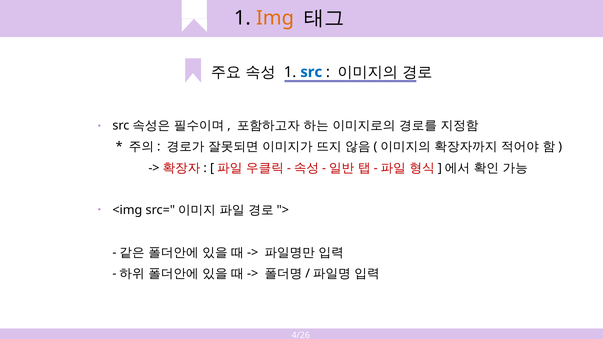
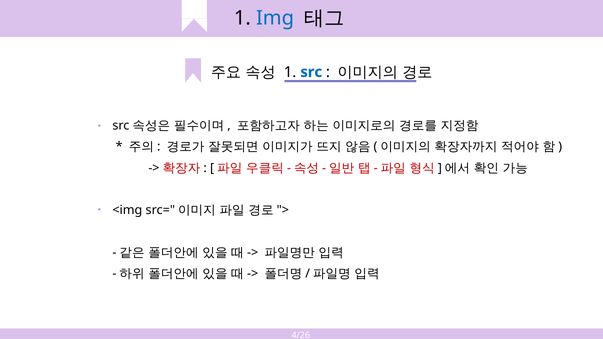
Img colour: orange -> blue (275, 18)
